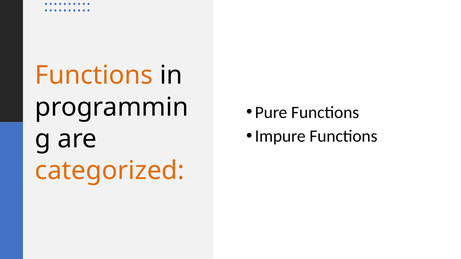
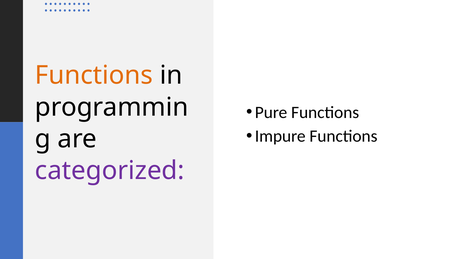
categorized colour: orange -> purple (110, 171)
